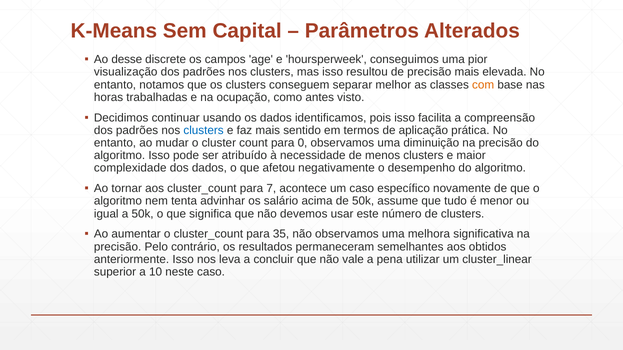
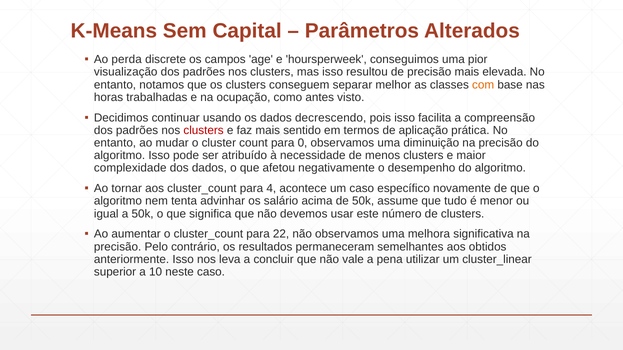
desse: desse -> perda (127, 60)
identificamos: identificamos -> decrescendo (331, 118)
clusters colour: blue -> red (204, 130)
7: 7 -> 4 (271, 189)
35: 35 -> 22 (281, 234)
